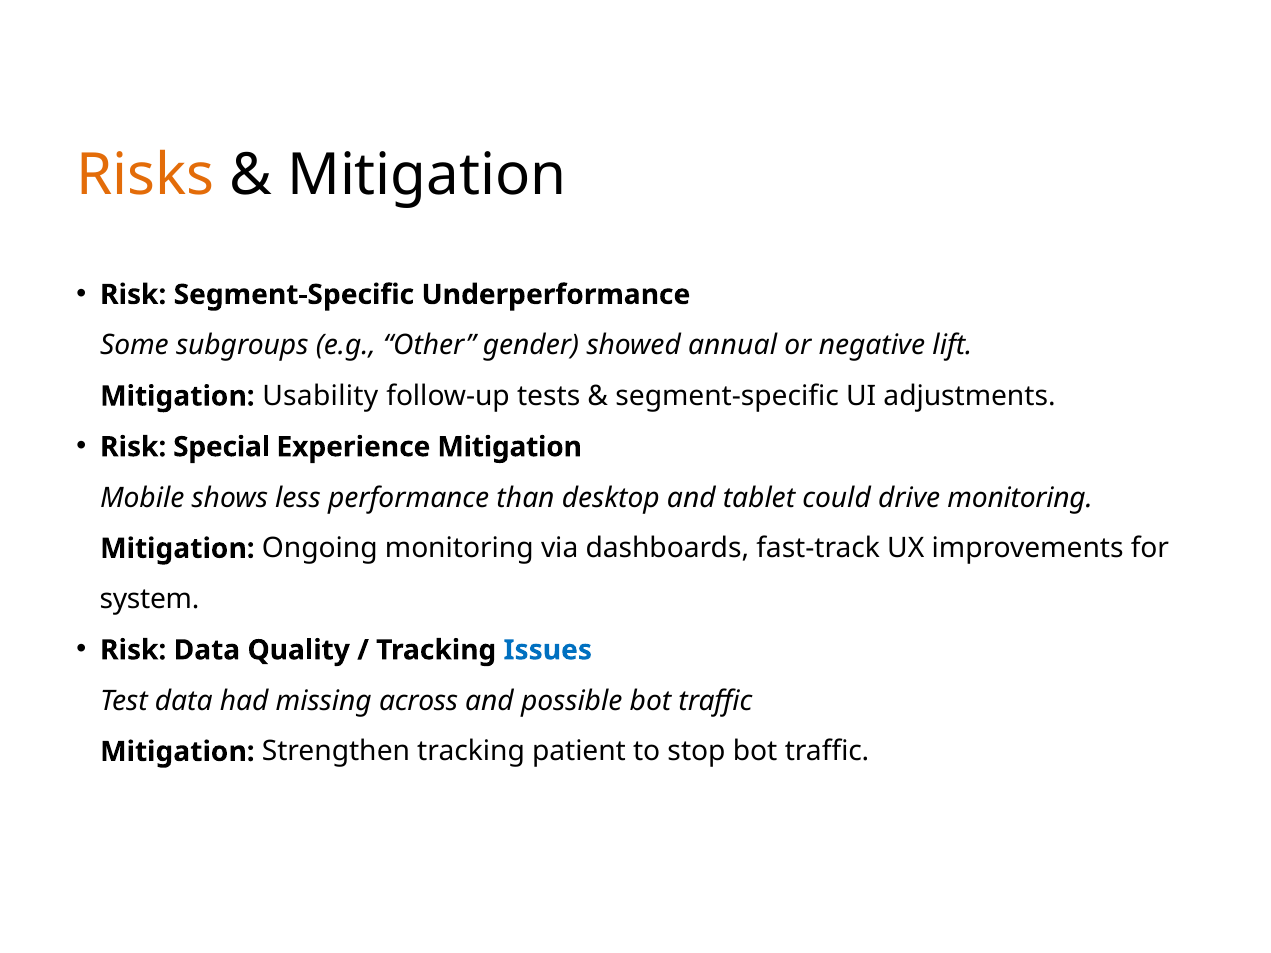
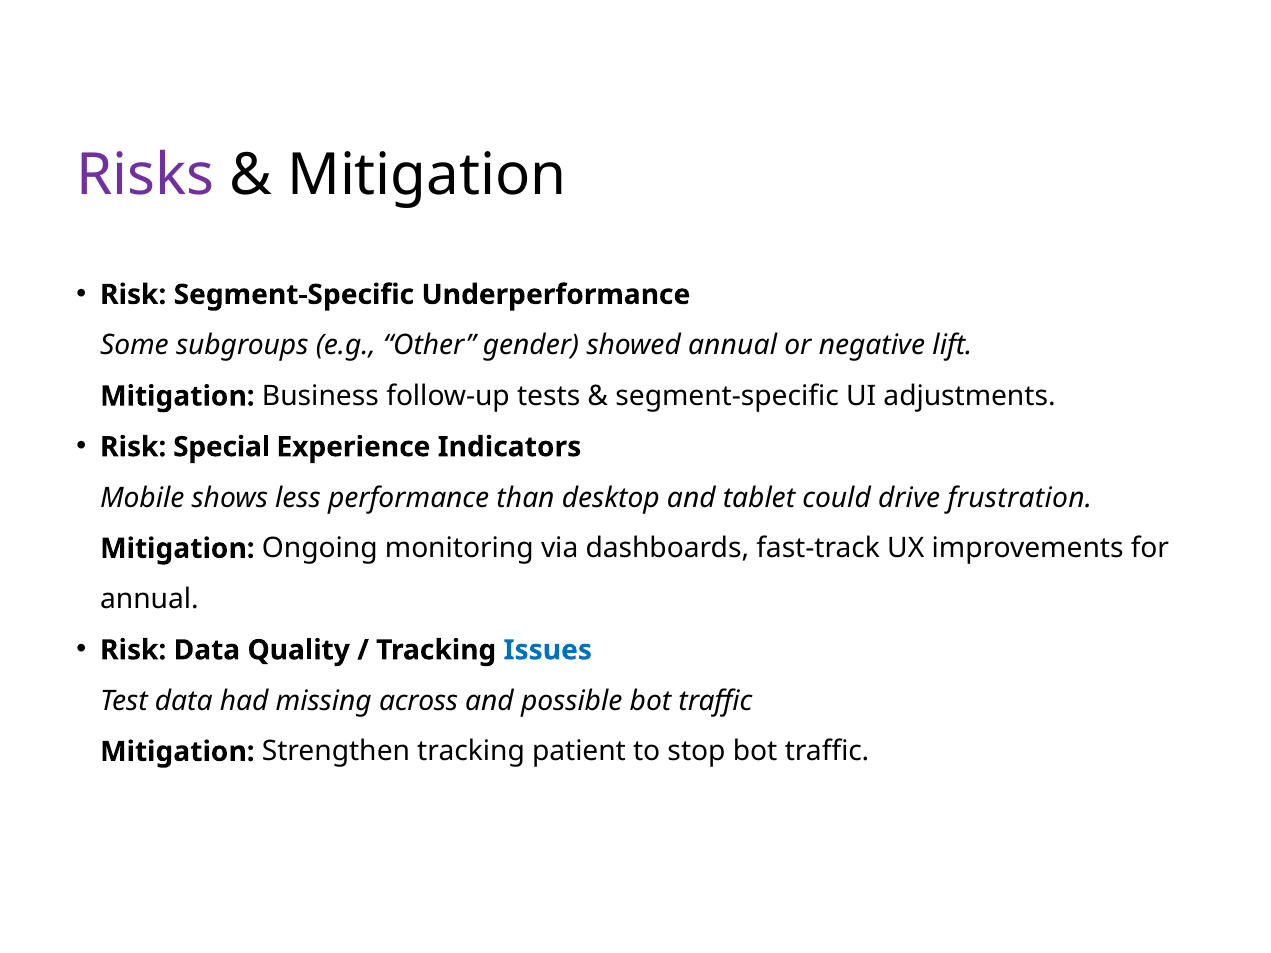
Risks colour: orange -> purple (145, 175)
Usability: Usability -> Business (320, 396)
Experience Mitigation: Mitigation -> Indicators (509, 447)
drive monitoring: monitoring -> frustration (1020, 498)
system: system -> annual (149, 599)
